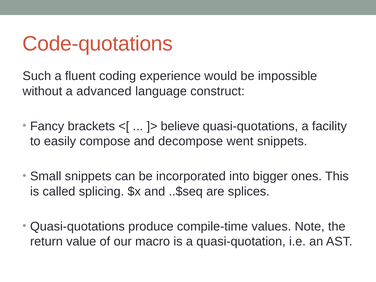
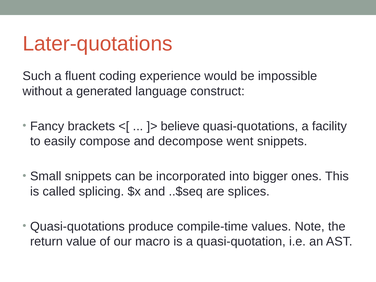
Code-quotations: Code-quotations -> Later-quotations (98, 44)
advanced: advanced -> generated (104, 91)
